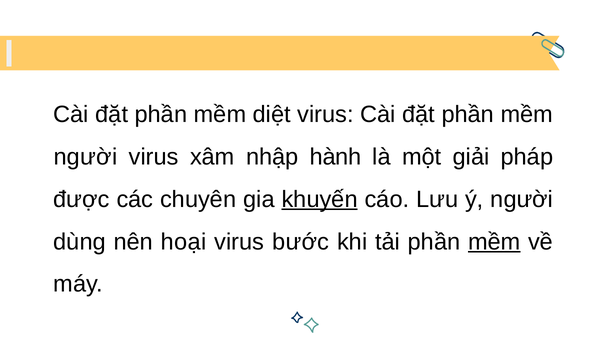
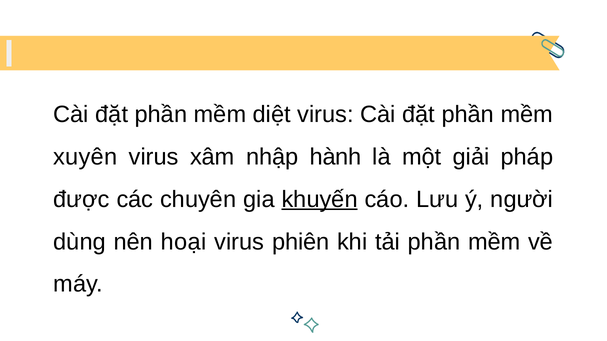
người: người -> xuyên (85, 157)
bước: bước -> phiên (301, 242)
mềm underline: present -> none (494, 242)
